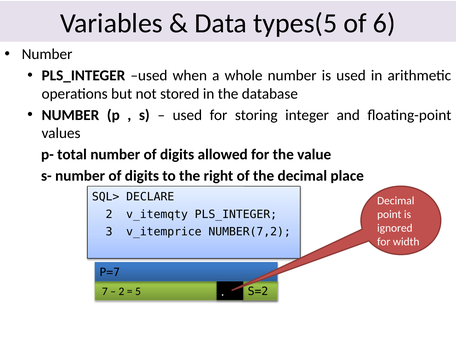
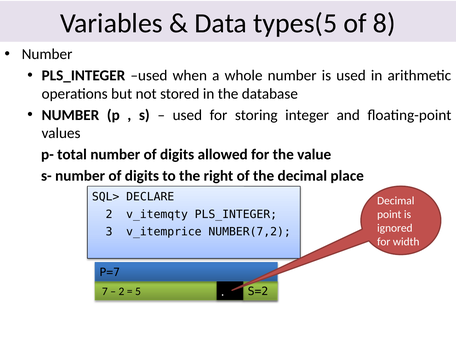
6: 6 -> 8 (384, 23)
